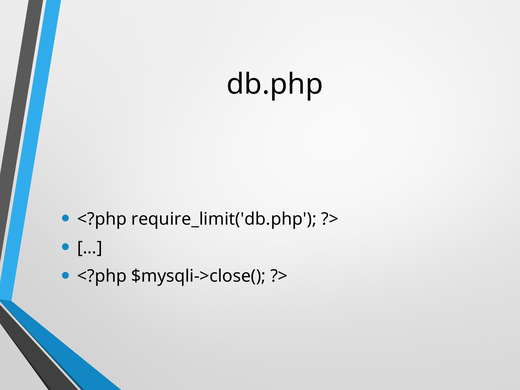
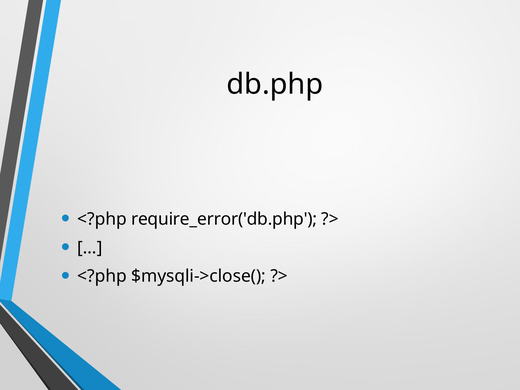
require_limit('db.php: require_limit('db.php -> require_error('db.php (224, 219)
